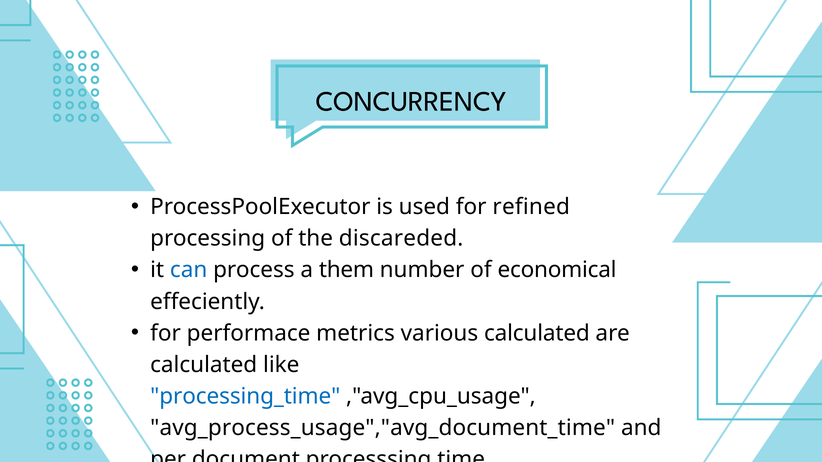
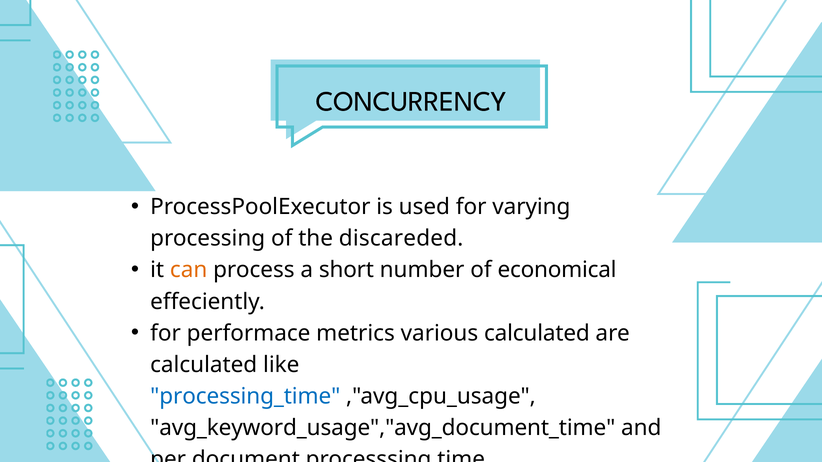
refined: refined -> varying (531, 207)
can colour: blue -> orange (189, 270)
them: them -> short (346, 270)
avg_process_usage","avg_document_time: avg_process_usage","avg_document_time -> avg_keyword_usage","avg_document_time (383, 428)
